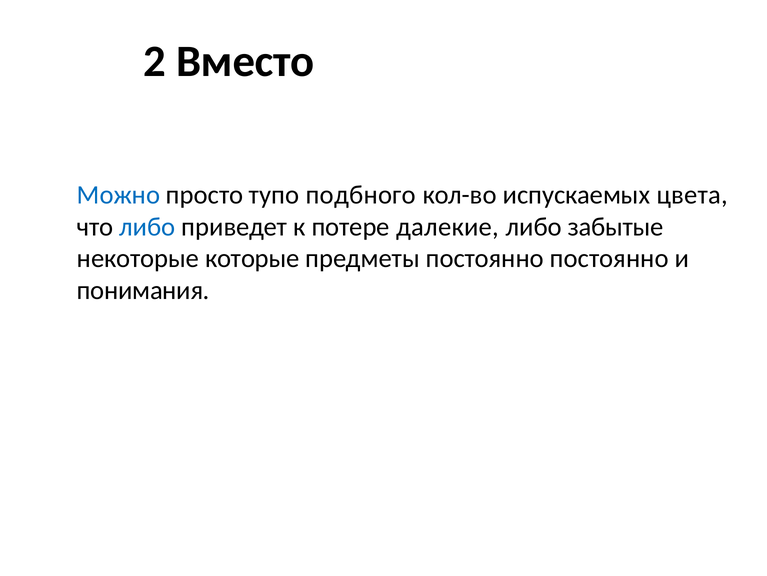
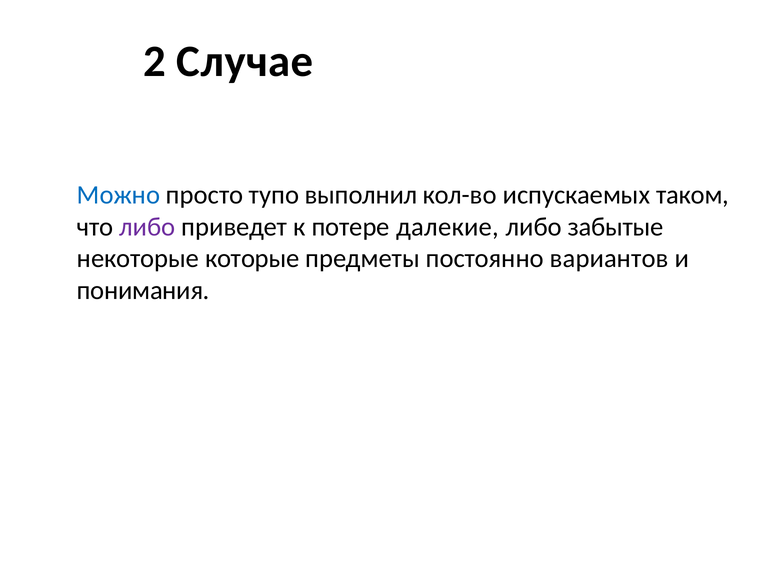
Вместо: Вместо -> Случае (245, 62)
подбного: подбного -> выполнил (361, 194)
цвета: цвета -> таком (693, 194)
либо colour: blue -> purple (147, 226)
постоянно постоянно: постоянно -> вариантов (609, 258)
